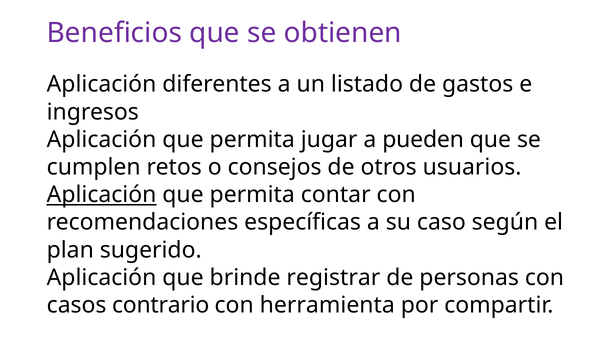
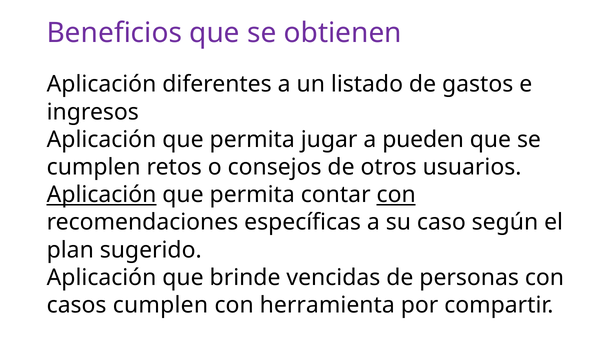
con underline: none -> present (396, 195)
registrar: registrar -> vencidas (333, 277)
casos contrario: contrario -> cumplen (160, 305)
